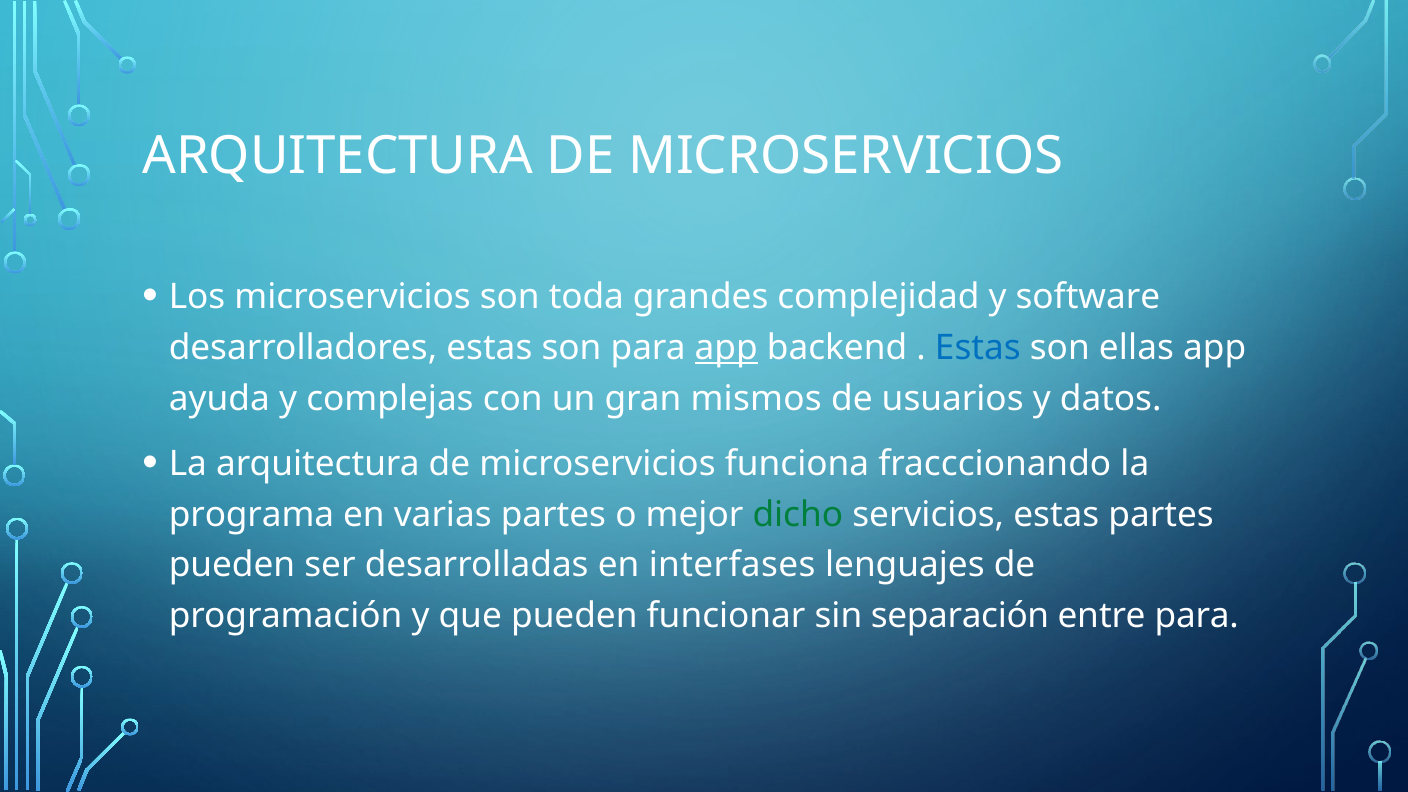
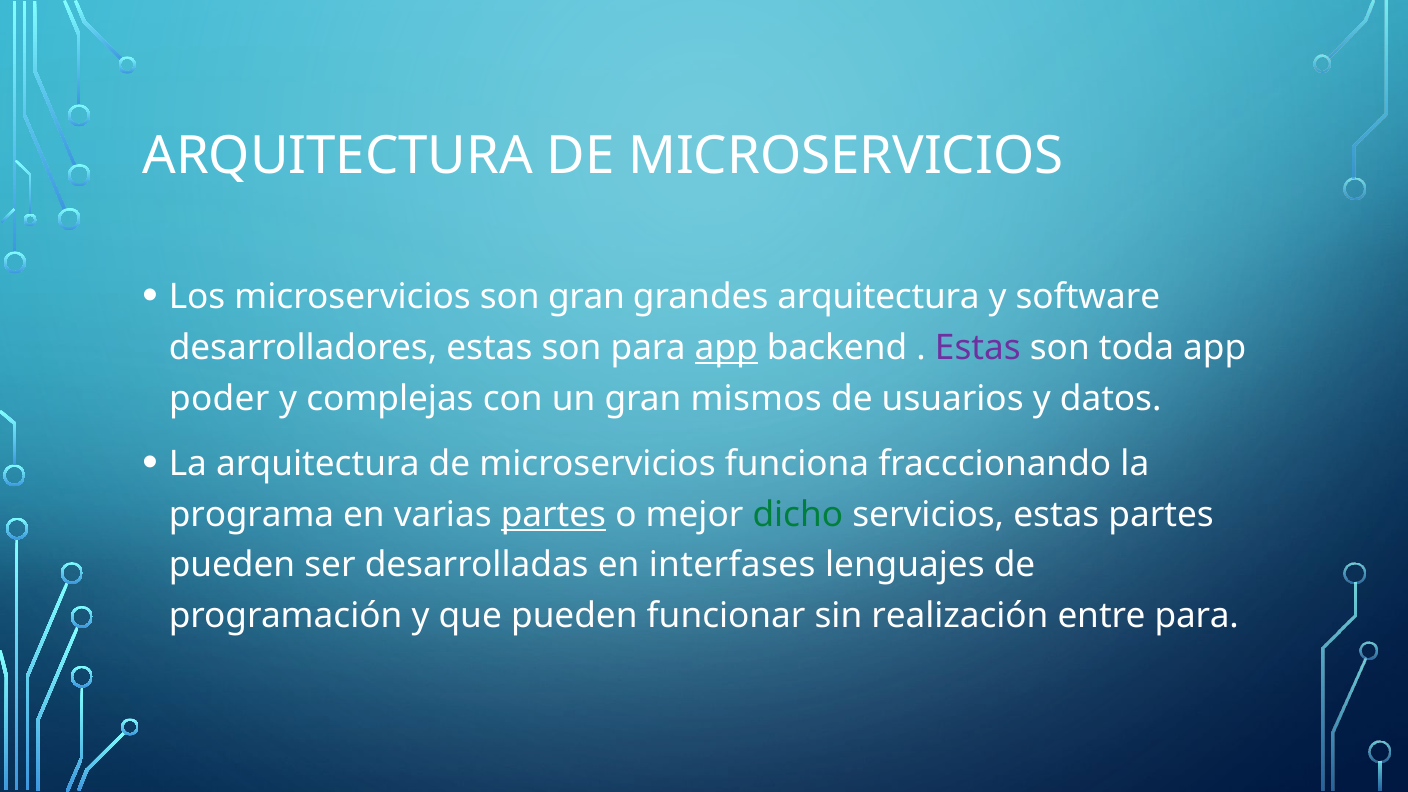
son toda: toda -> gran (586, 297)
grandes complejidad: complejidad -> arquitectura (879, 297)
Estas colour: blue -> purple (978, 348)
ellas: ellas -> toda (1137, 348)
ayuda: ayuda -> poder (219, 398)
partes underline: none -> present (553, 515)
separación: separación -> realización (960, 616)
